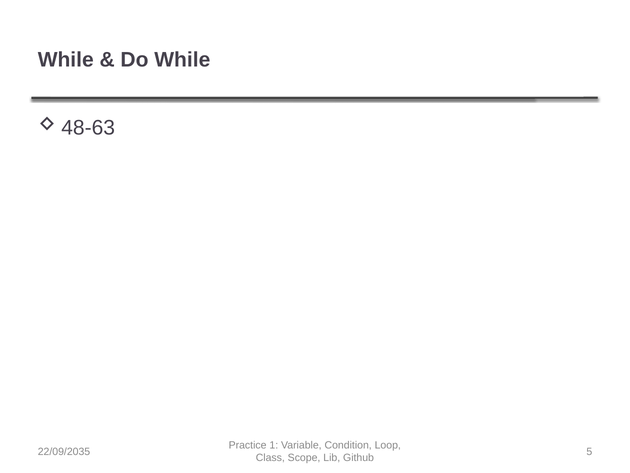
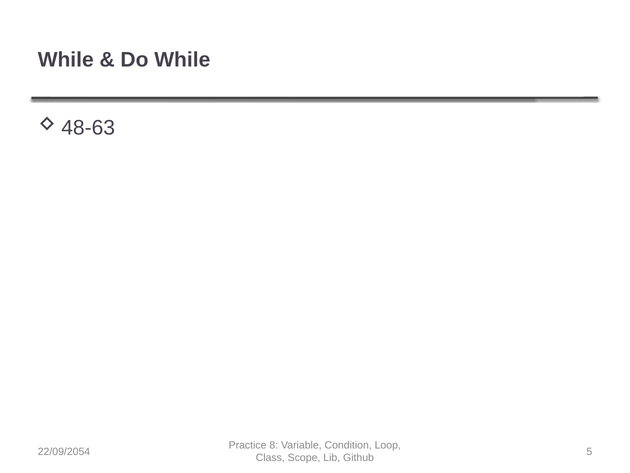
1: 1 -> 8 (274, 445)
22/09/2035: 22/09/2035 -> 22/09/2054 (64, 451)
